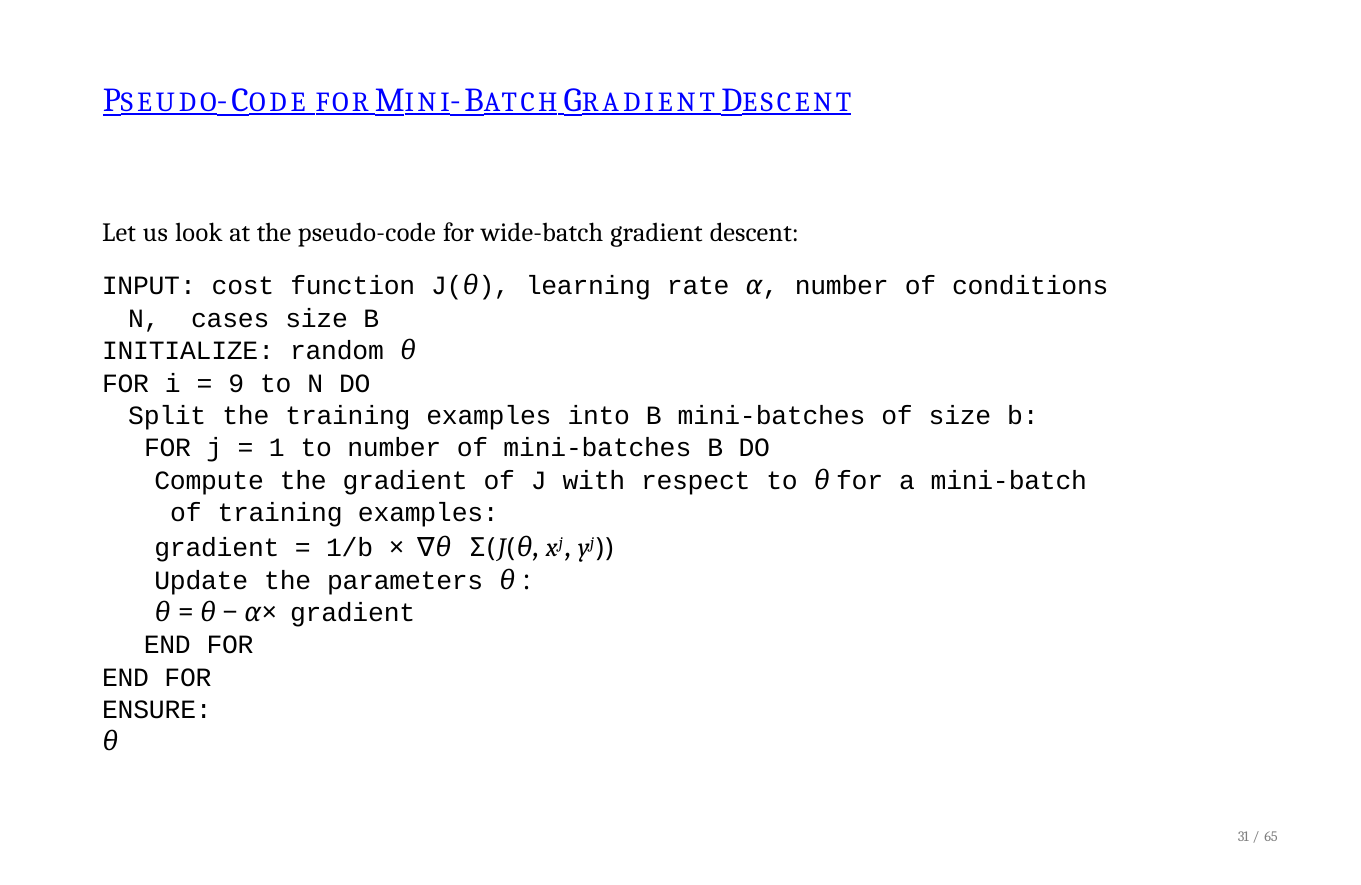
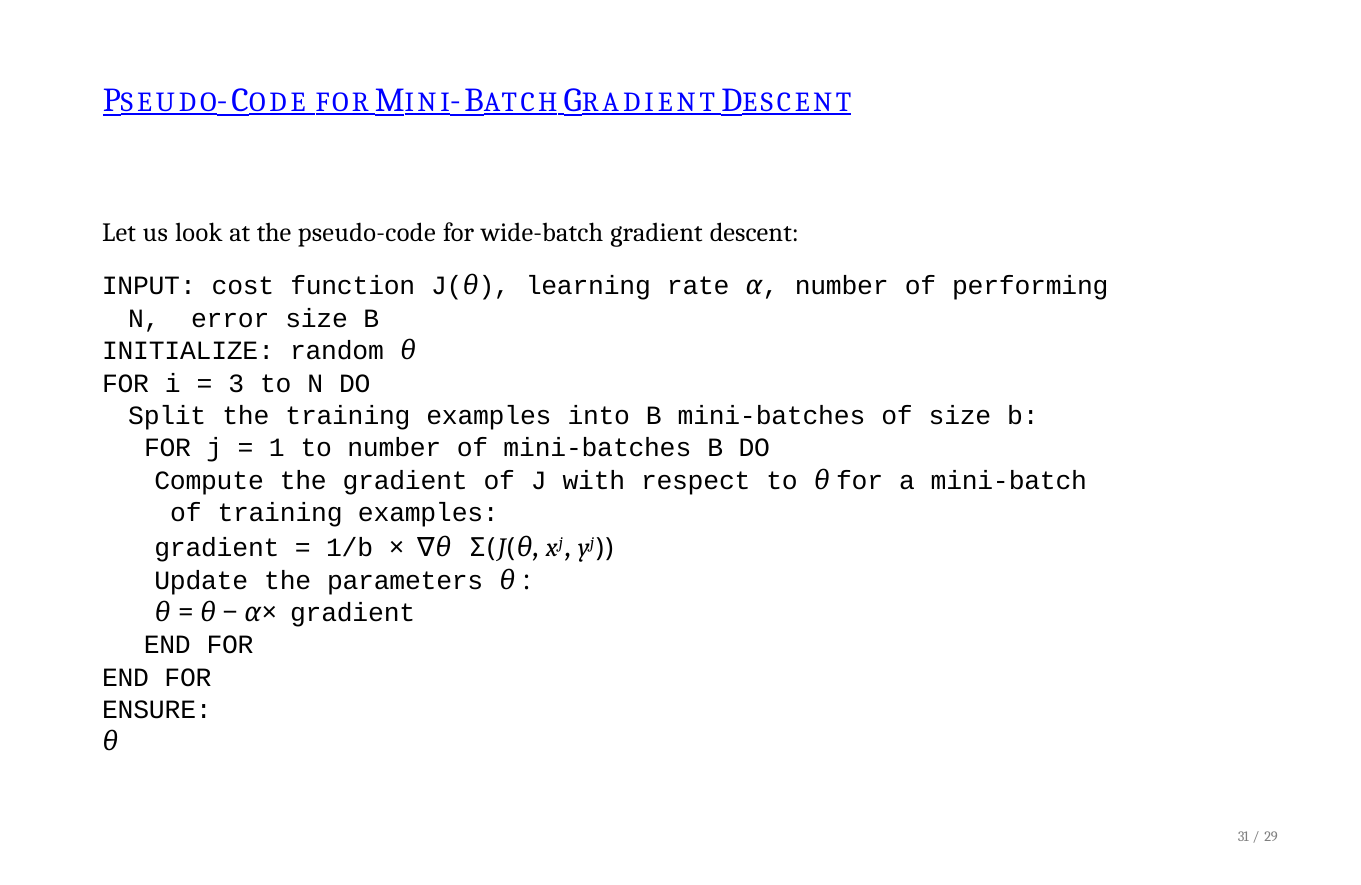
conditions: conditions -> performing (1030, 286)
cases: cases -> error (230, 319)
9: 9 -> 3 (236, 384)
65: 65 -> 29 (1271, 837)
